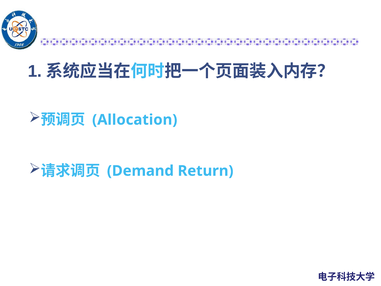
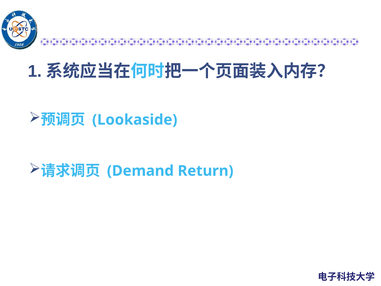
Allocation: Allocation -> Lookaside (135, 120)
